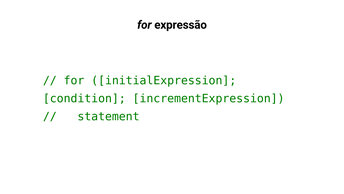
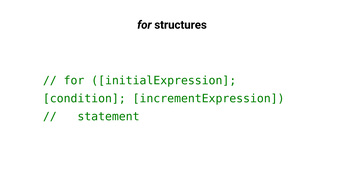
expressão: expressão -> structures (181, 25)
